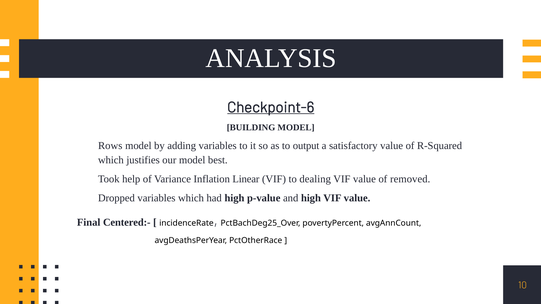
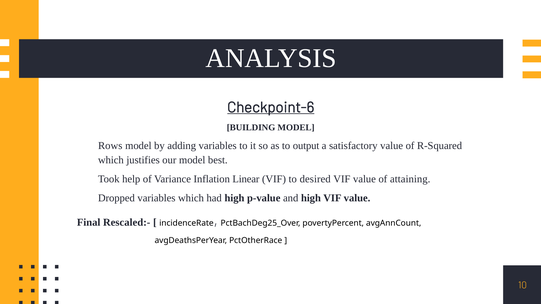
dealing: dealing -> desired (315, 179)
removed: removed -> attaining (410, 179)
Centered:-: Centered:- -> Rescaled:- (127, 223)
